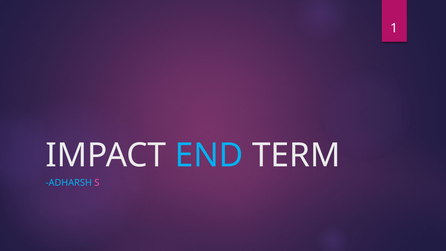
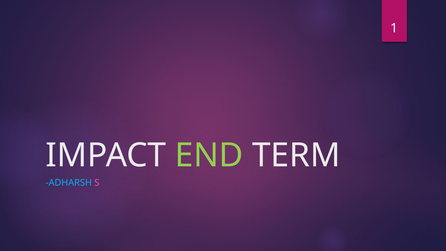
END colour: light blue -> light green (209, 155)
